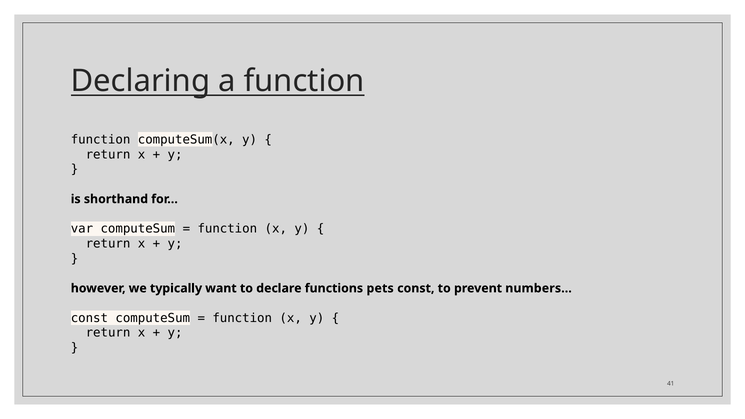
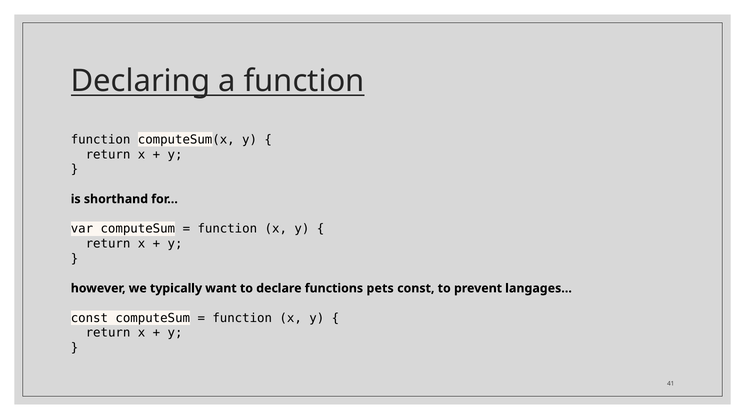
numbers…: numbers… -> langages… (539, 288)
